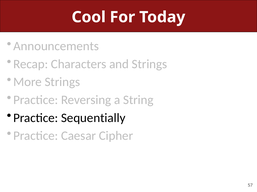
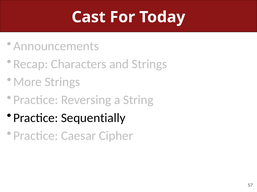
Cool: Cool -> Cast (89, 17)
